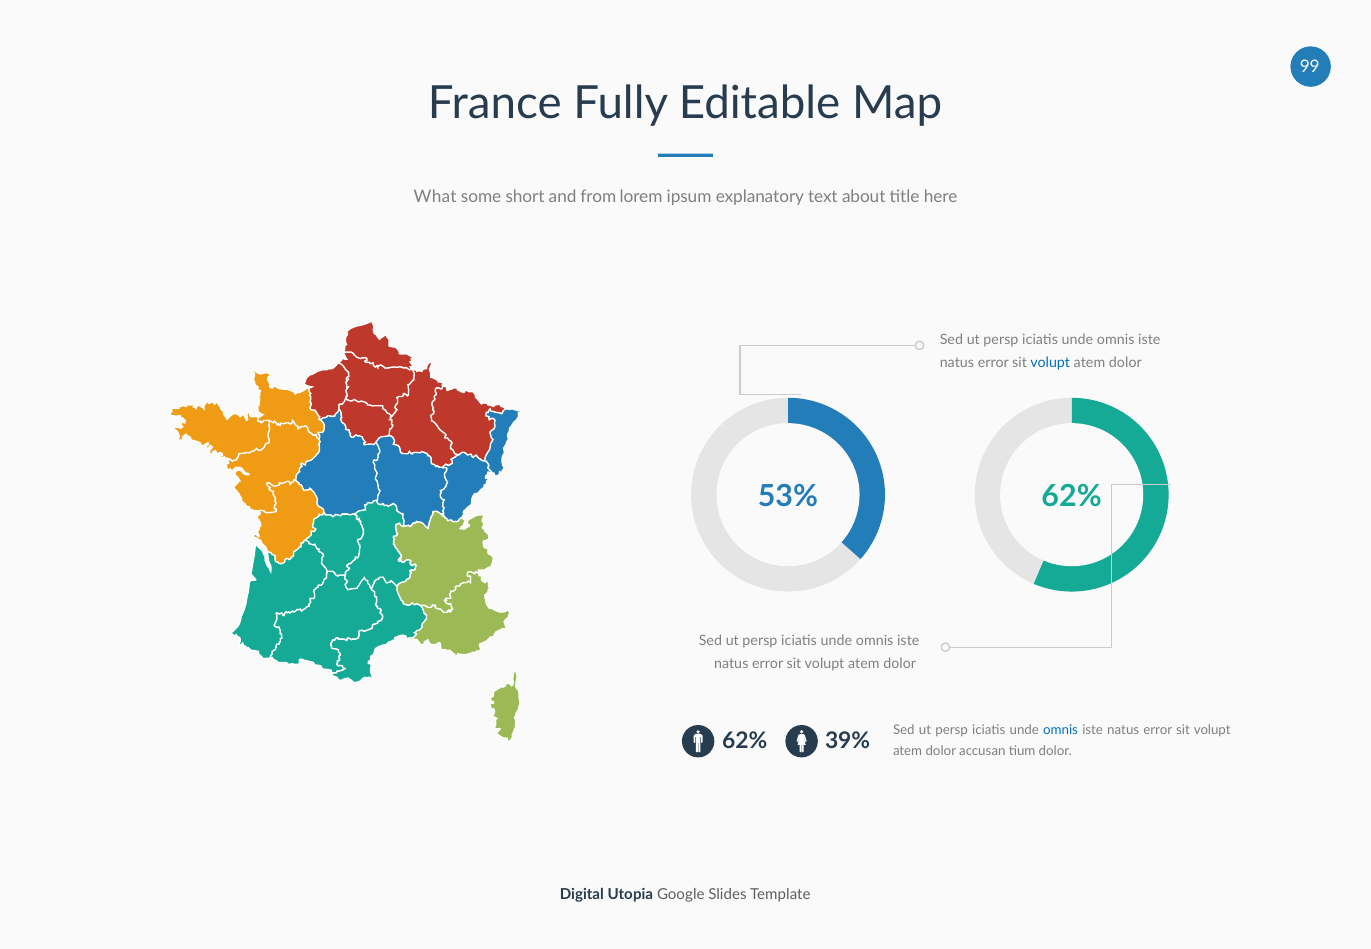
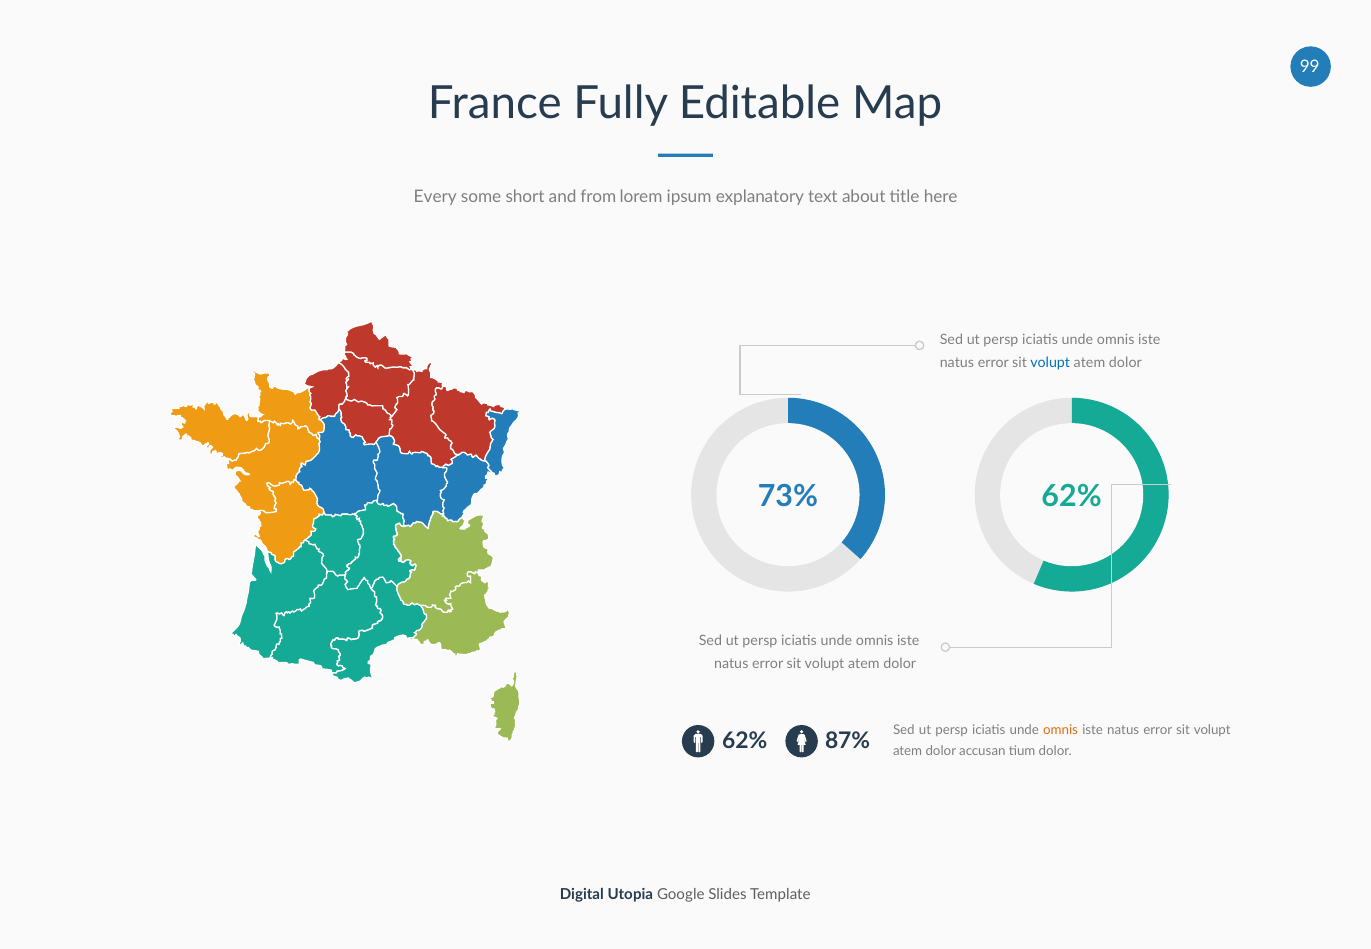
What: What -> Every (435, 197)
53%: 53% -> 73% (788, 497)
omnis colour: blue -> orange (1061, 730)
39%: 39% -> 87% (848, 741)
